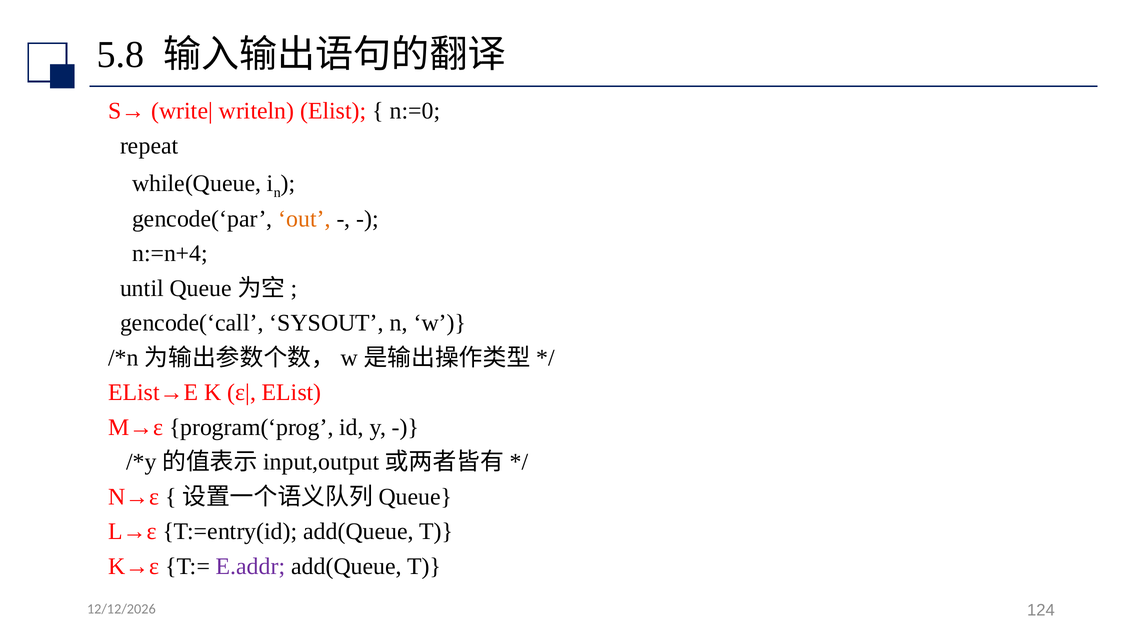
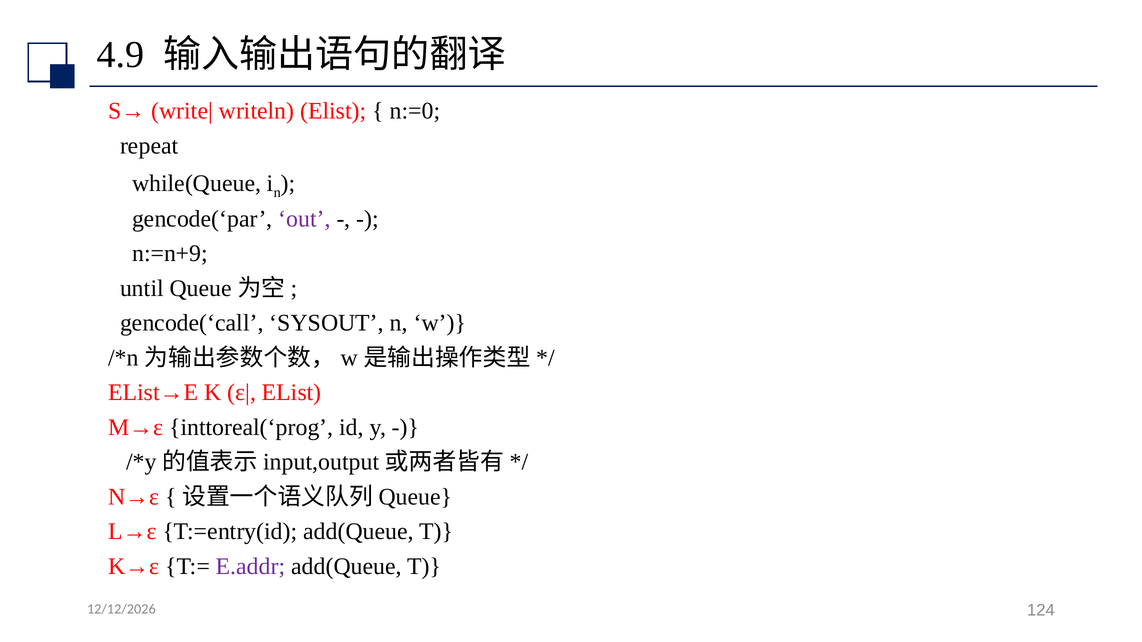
5.8: 5.8 -> 4.9 (121, 55)
out colour: orange -> purple (304, 219)
n:=n+4: n:=n+4 -> n:=n+9 (170, 254)
program(‘prog: program(‘prog -> inttoreal(‘prog (251, 427)
